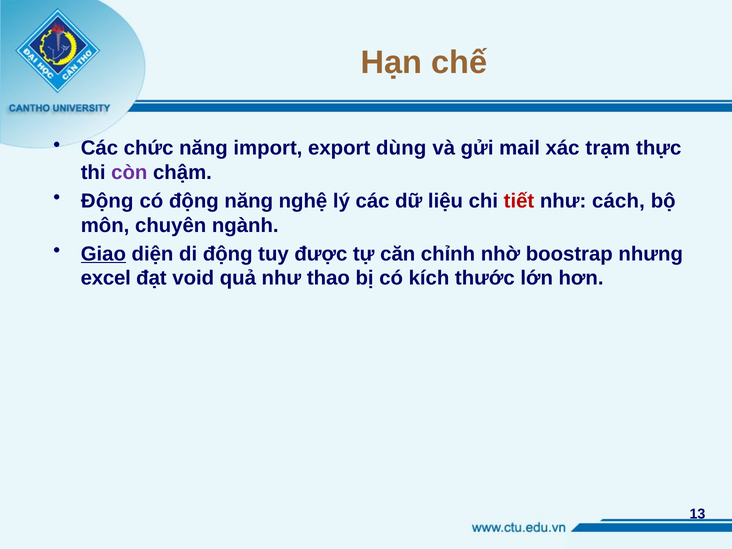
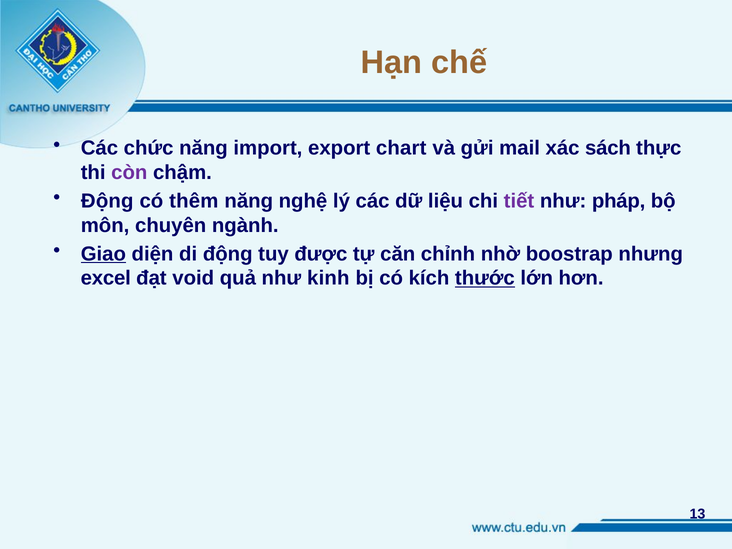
dùng: dùng -> chart (401, 148)
trạm: trạm -> sách (608, 148)
có động: động -> thêm (194, 201)
tiết colour: red -> purple (519, 201)
cách: cách -> pháp (619, 201)
thao: thao -> kinh (328, 278)
thước underline: none -> present (485, 278)
